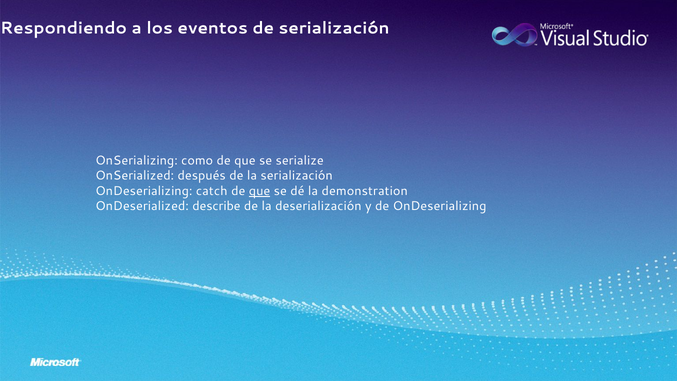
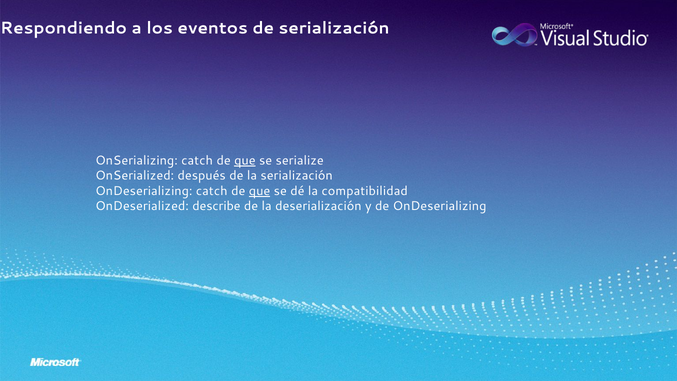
OnSerializing como: como -> catch (197, 160)
que underline: none -> present (245, 160)
demonstration: demonstration -> compatibilidad (365, 191)
